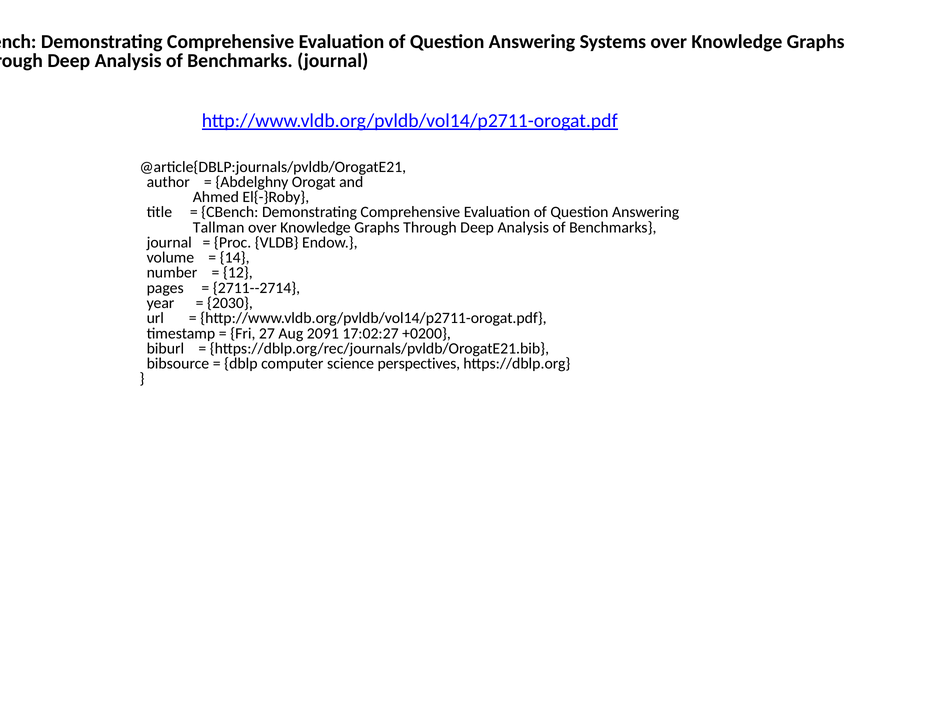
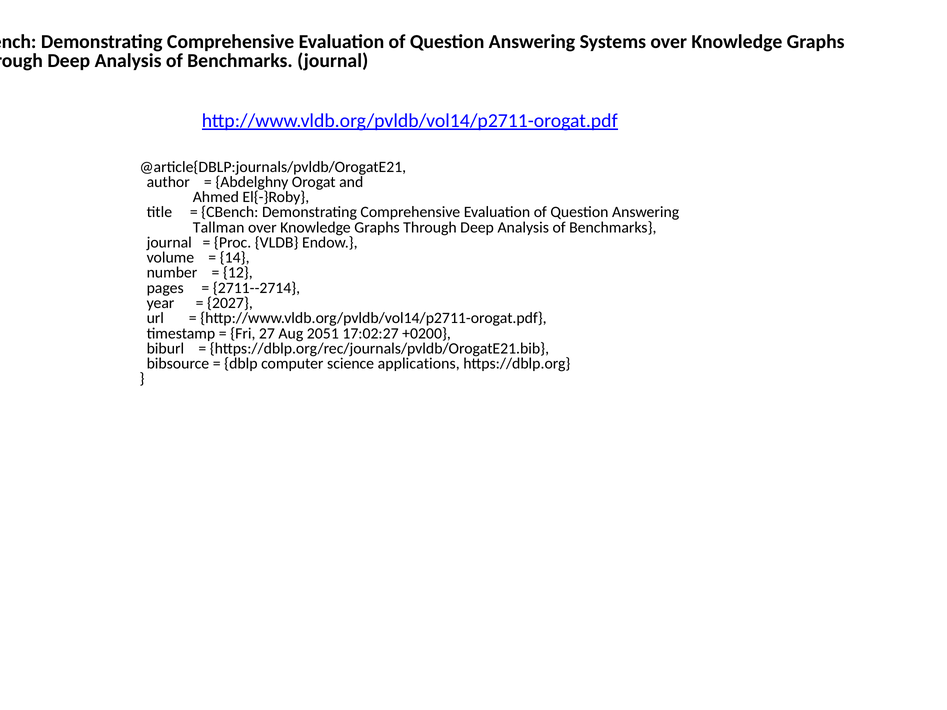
2030: 2030 -> 2027 (230, 303)
2091: 2091 -> 2051 (323, 333)
perspectives: perspectives -> applications (419, 364)
